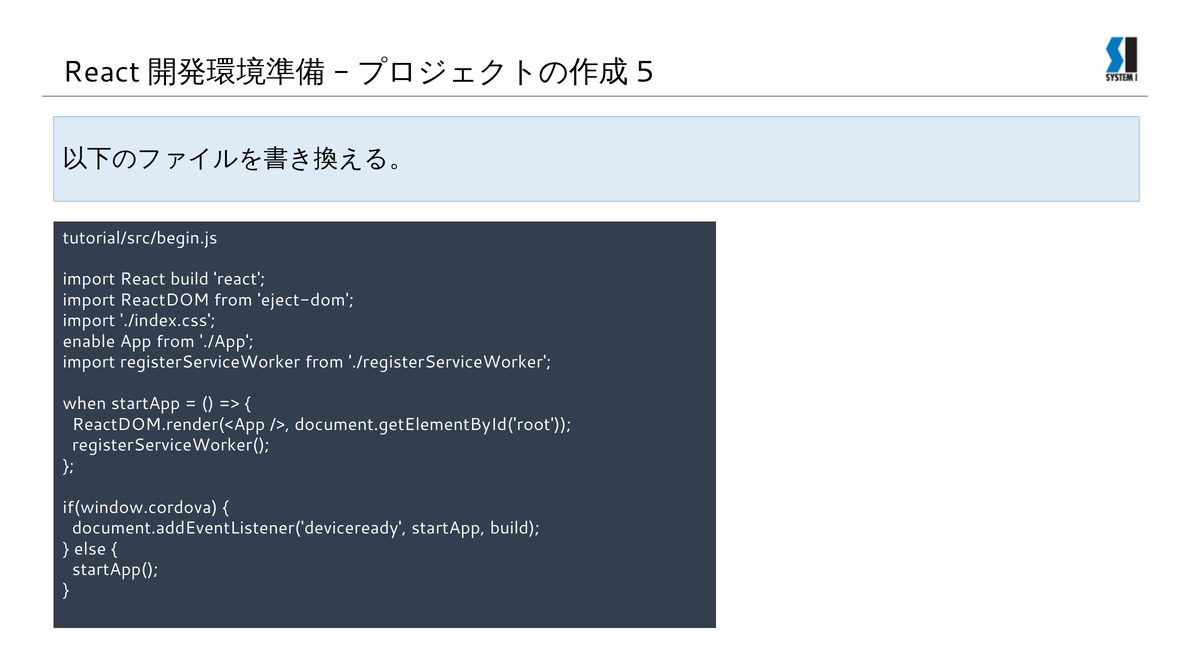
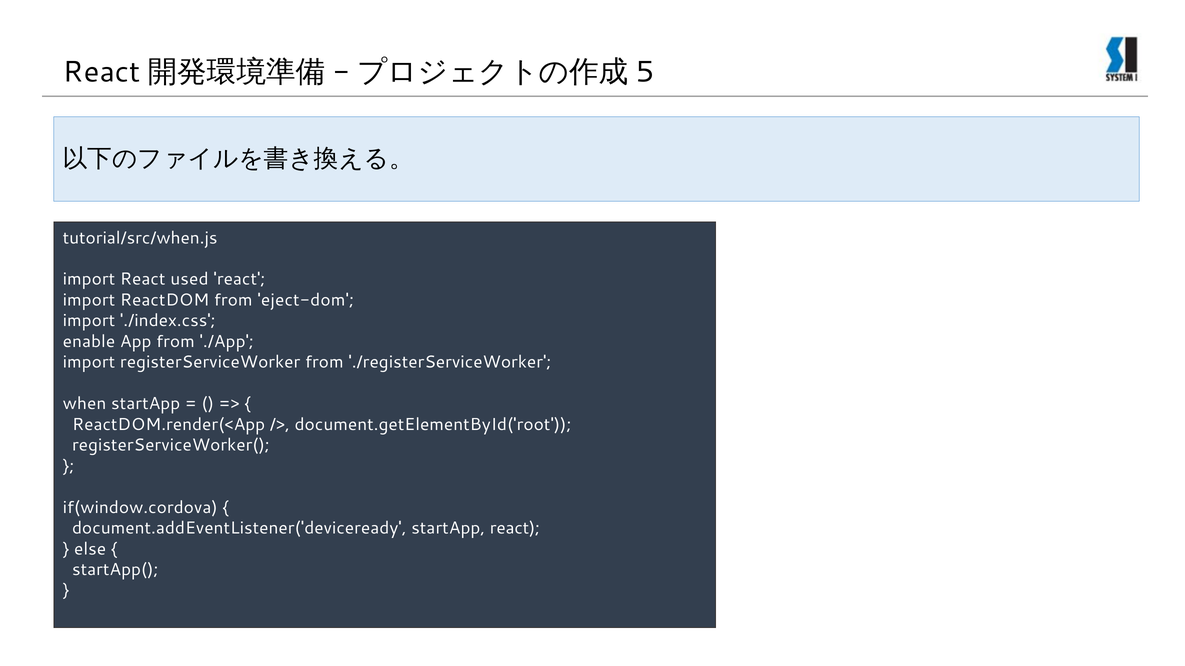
tutorial/src/begin.js: tutorial/src/begin.js -> tutorial/src/when.js (140, 238)
React build: build -> used (189, 280)
startApp build: build -> react (515, 529)
